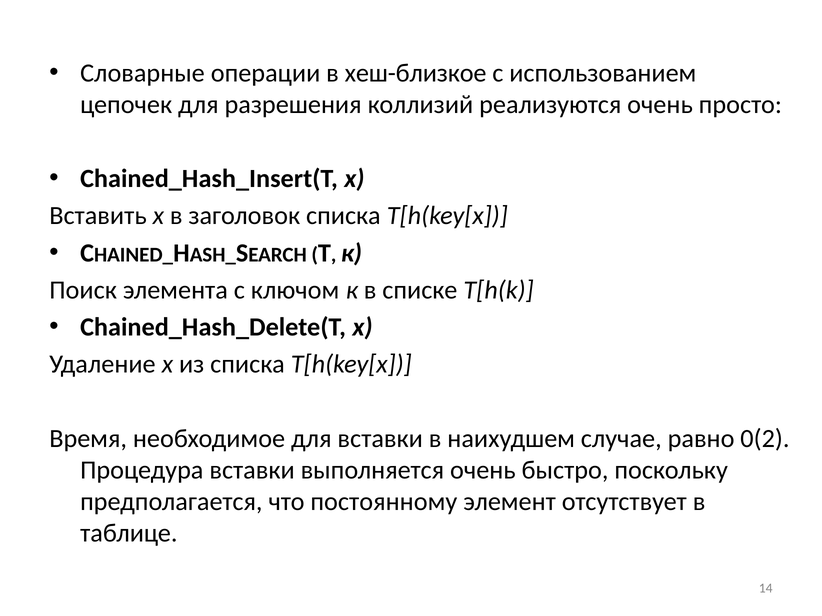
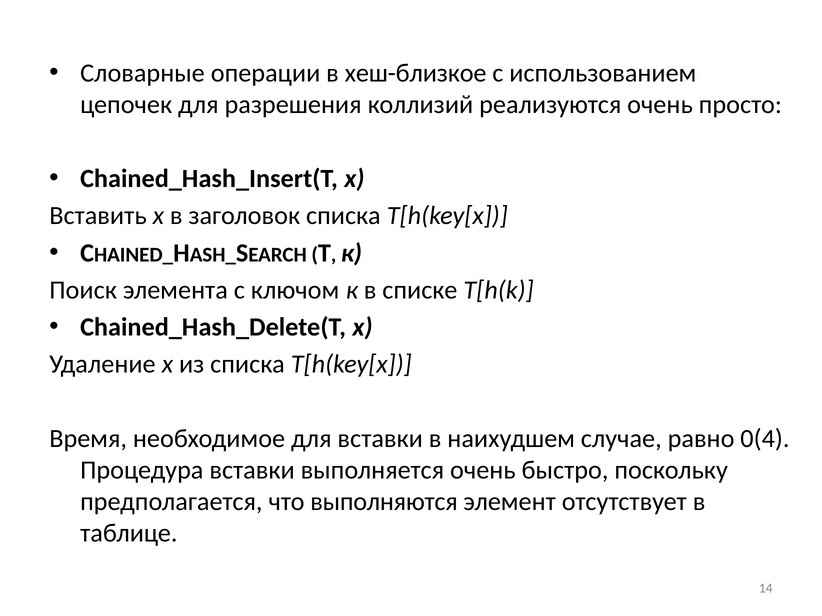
0(2: 0(2 -> 0(4 (765, 439)
постоянному: постоянному -> выполняются (384, 502)
